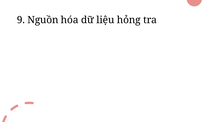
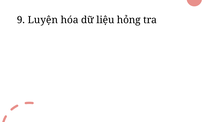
Nguồn: Nguồn -> Luyện (43, 20)
